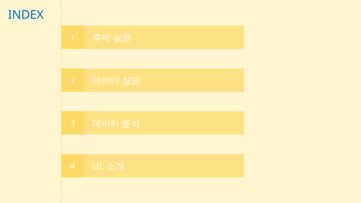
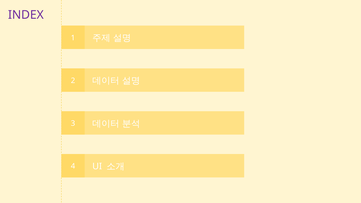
INDEX colour: blue -> purple (26, 15)
